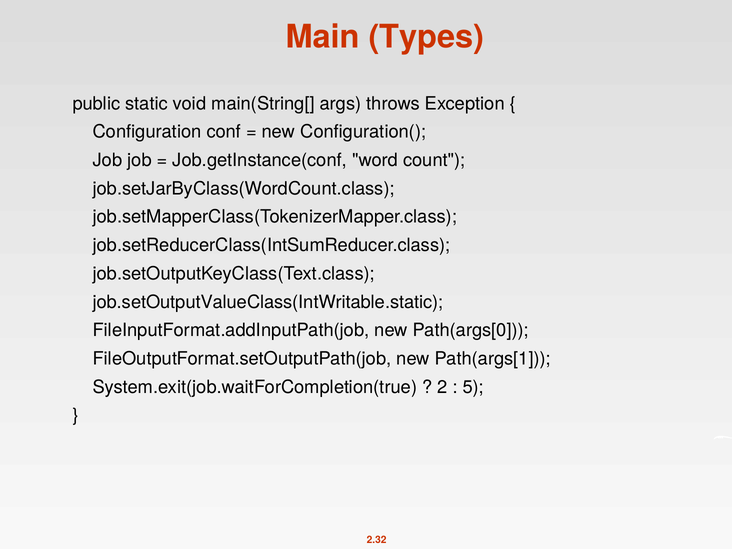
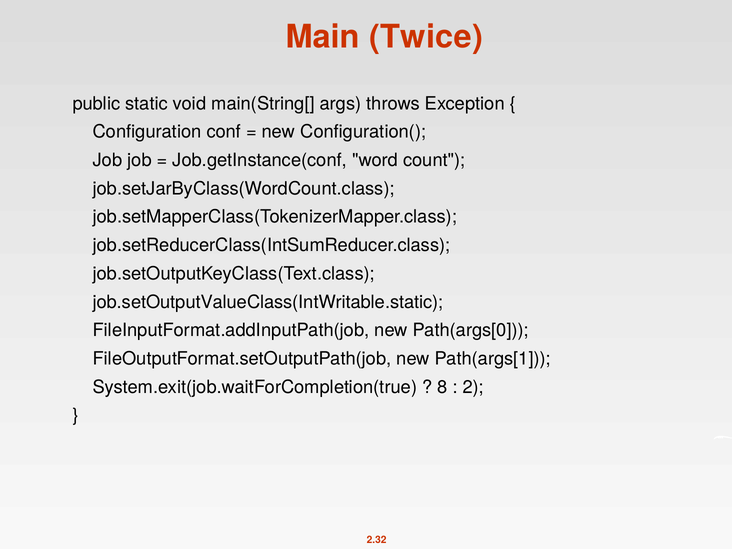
Types: Types -> Twice (426, 37)
2: 2 -> 8 (443, 387)
5: 5 -> 2 (473, 387)
